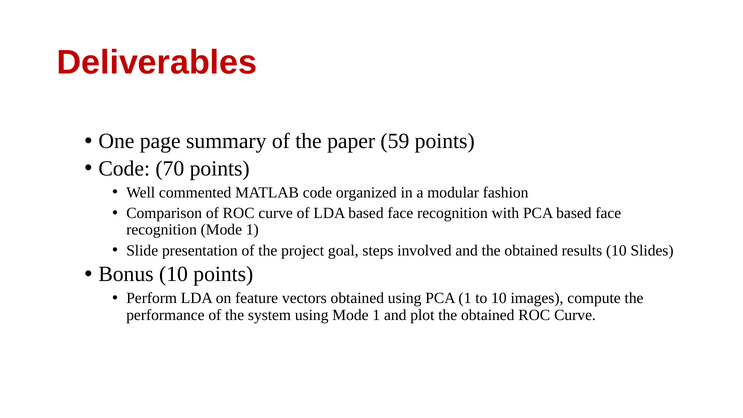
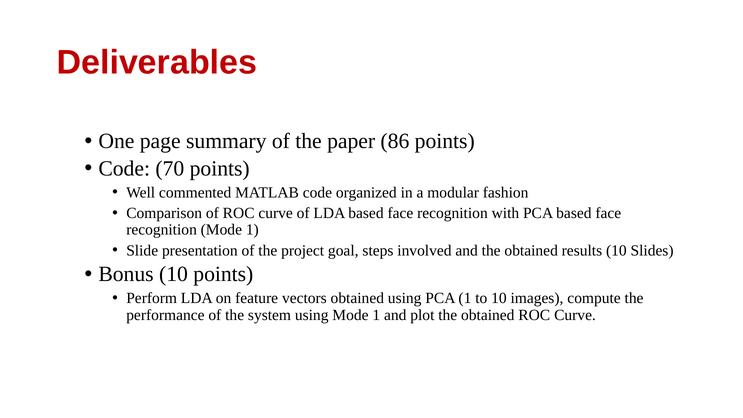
59: 59 -> 86 (395, 141)
